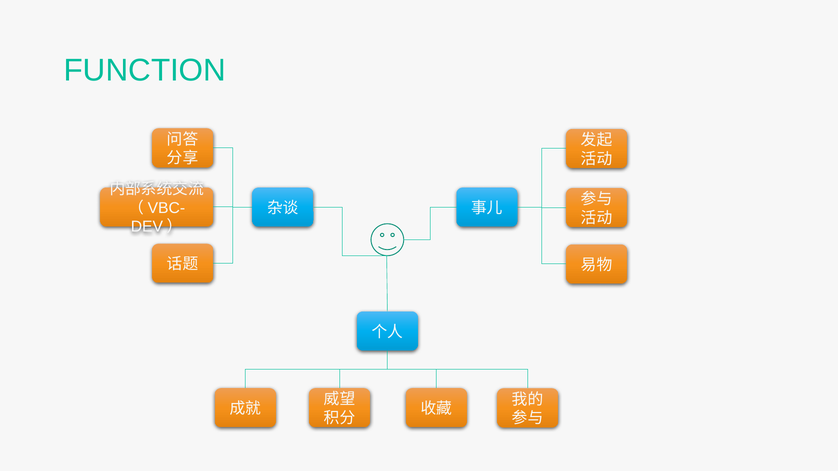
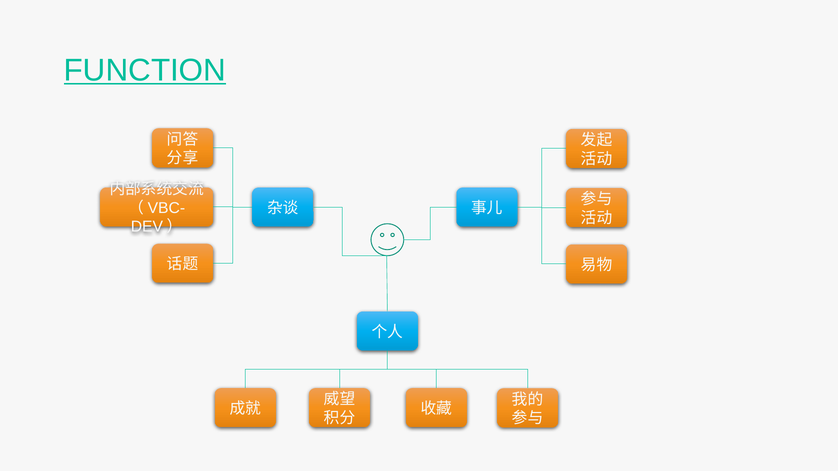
FUNCTION underline: none -> present (145, 70)
